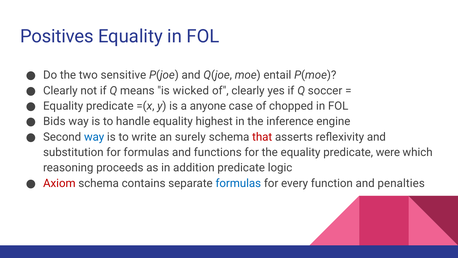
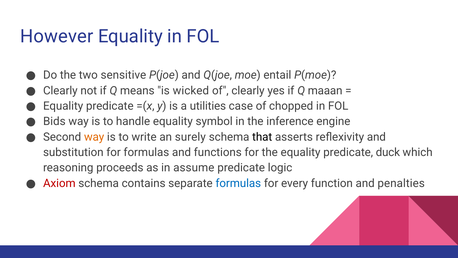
Positives: Positives -> However (57, 36)
soccer: soccer -> maaan (325, 90)
anyone: anyone -> utilities (208, 106)
highest: highest -> symbol (214, 121)
way colour: blue -> orange (94, 137)
that colour: red -> black (262, 137)
were: were -> duck (388, 152)
addition: addition -> assume (194, 168)
